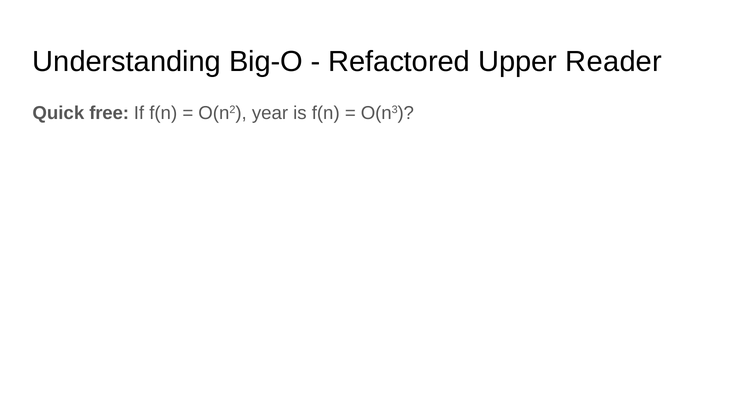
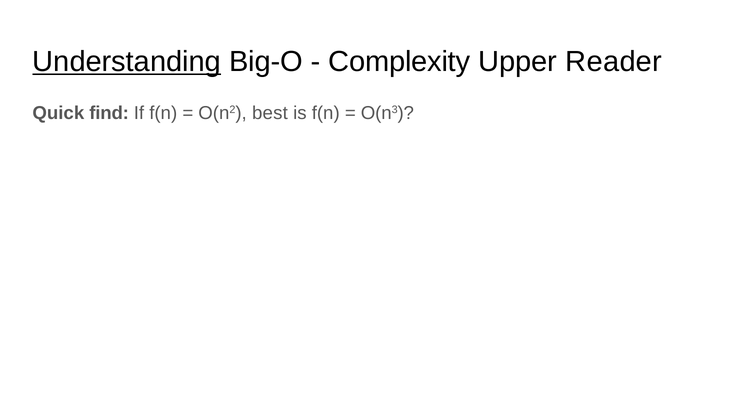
Understanding underline: none -> present (127, 62)
Refactored: Refactored -> Complexity (399, 62)
free: free -> find (109, 113)
year: year -> best (270, 113)
